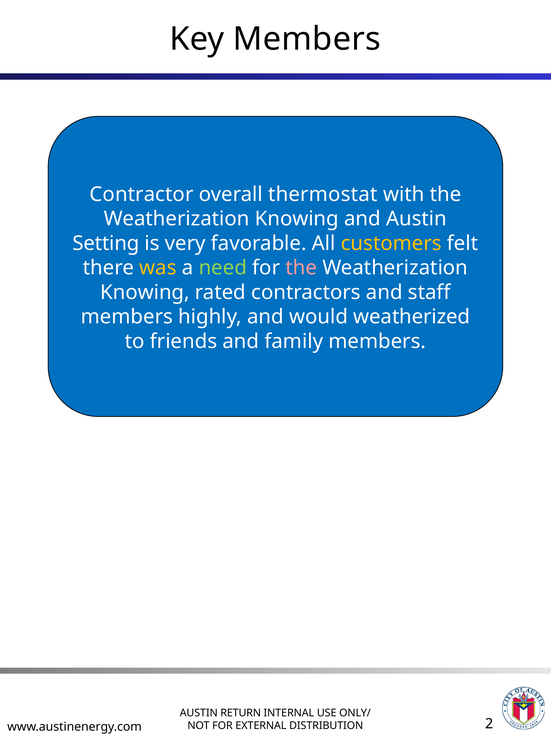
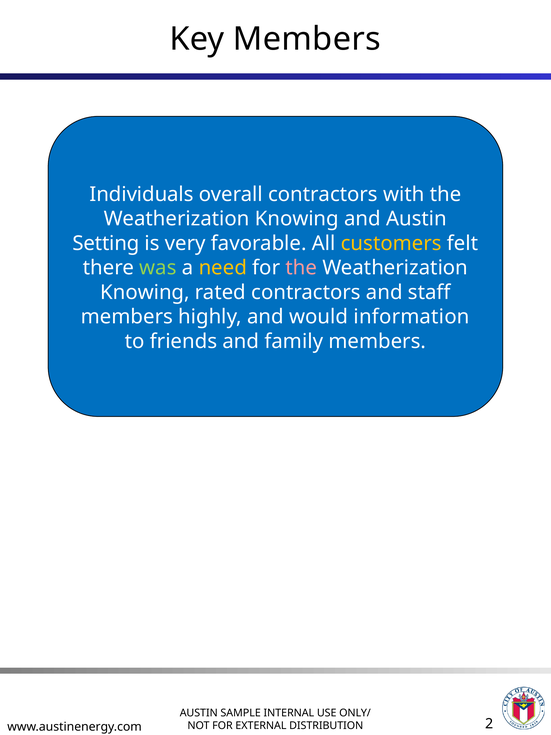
Contractor: Contractor -> Individuals (142, 194)
overall thermostat: thermostat -> contractors (323, 194)
was colour: yellow -> light green (158, 268)
need colour: light green -> yellow (223, 268)
weatherized: weatherized -> information (412, 317)
RETURN: RETURN -> SAMPLE (241, 712)
